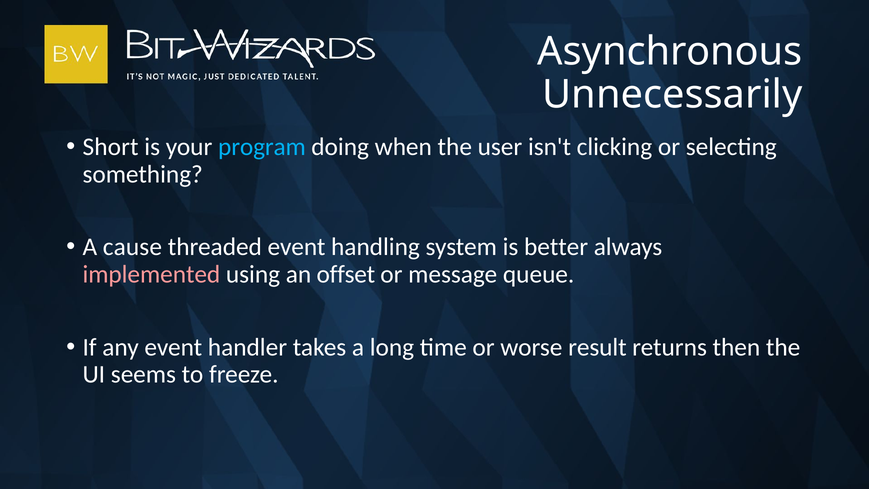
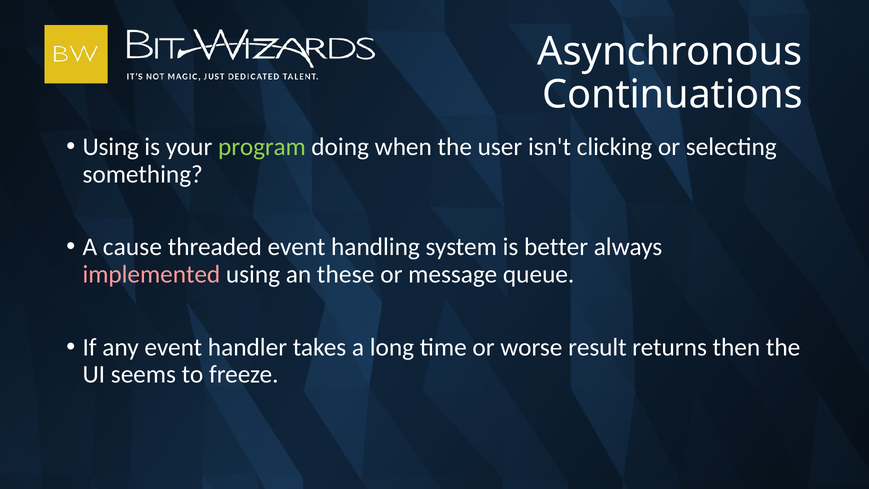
Unnecessarily: Unnecessarily -> Continuations (673, 94)
Short: Short -> Using (111, 147)
program colour: light blue -> light green (262, 147)
offset: offset -> these (346, 274)
